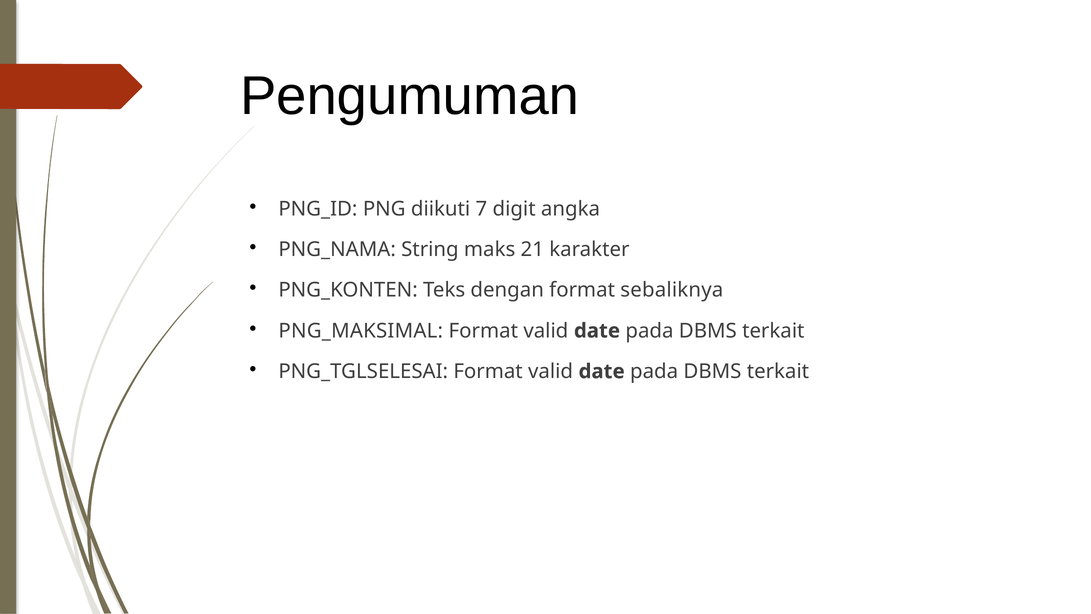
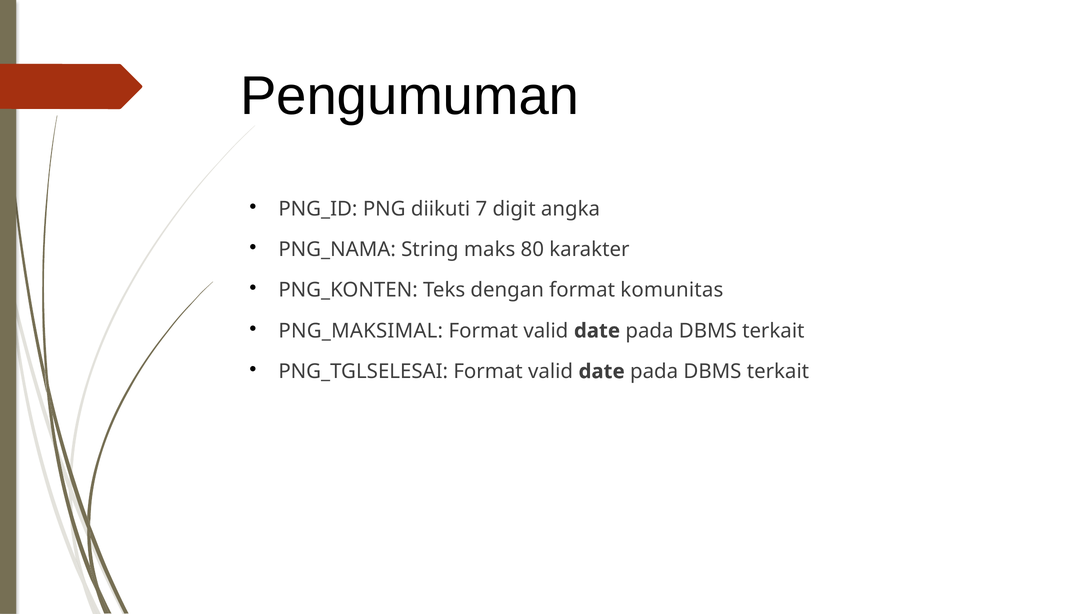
21: 21 -> 80 (532, 249)
sebaliknya: sebaliknya -> komunitas (672, 290)
